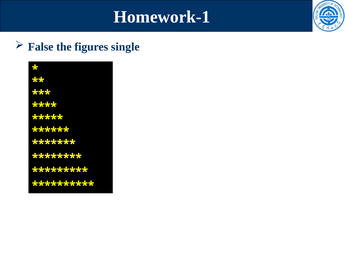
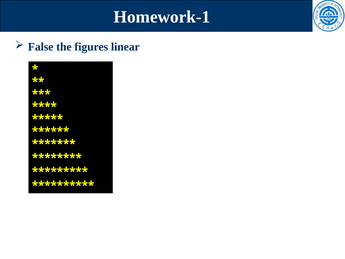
single: single -> linear (125, 47)
